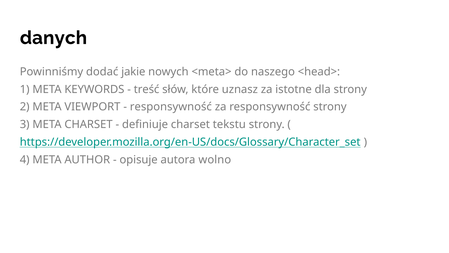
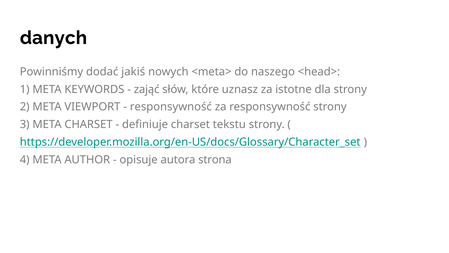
jakie: jakie -> jakiś (133, 72)
treść: treść -> zająć (147, 89)
wolno: wolno -> strona (215, 159)
